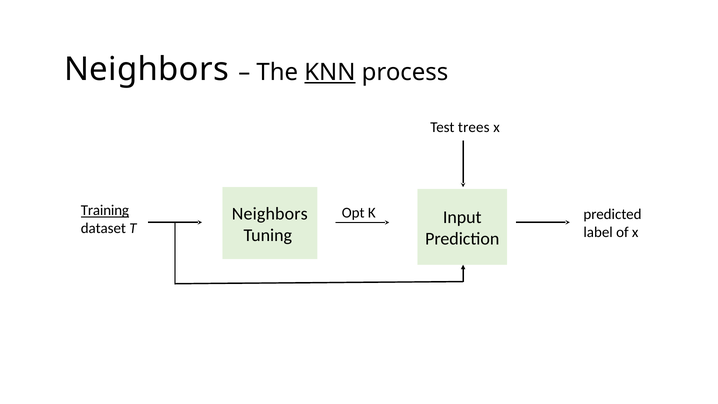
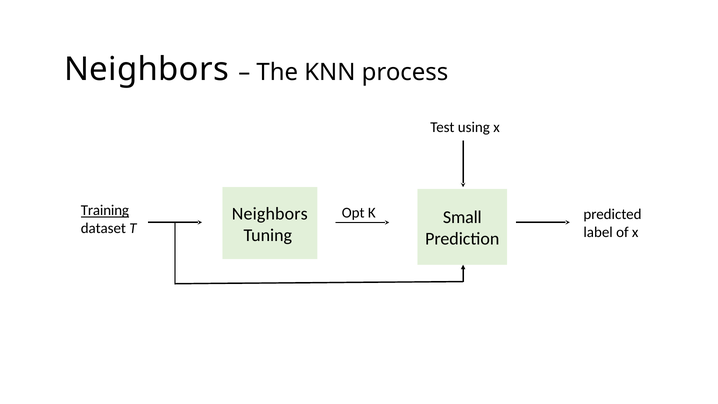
KNN underline: present -> none (330, 72)
trees: trees -> using (474, 127)
Input: Input -> Small (462, 217)
